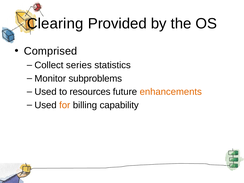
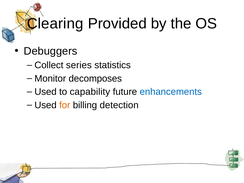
Comprised: Comprised -> Debuggers (51, 51)
subproblems: subproblems -> decomposes (95, 78)
resources: resources -> capability (90, 92)
enhancements colour: orange -> blue (171, 92)
capability: capability -> detection (119, 105)
